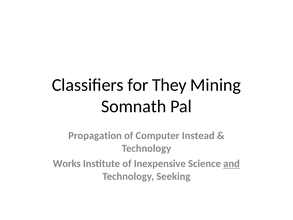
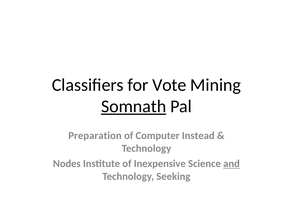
They: They -> Vote (169, 85)
Somnath underline: none -> present (134, 106)
Propagation: Propagation -> Preparation (95, 136)
Works: Works -> Nodes (67, 164)
